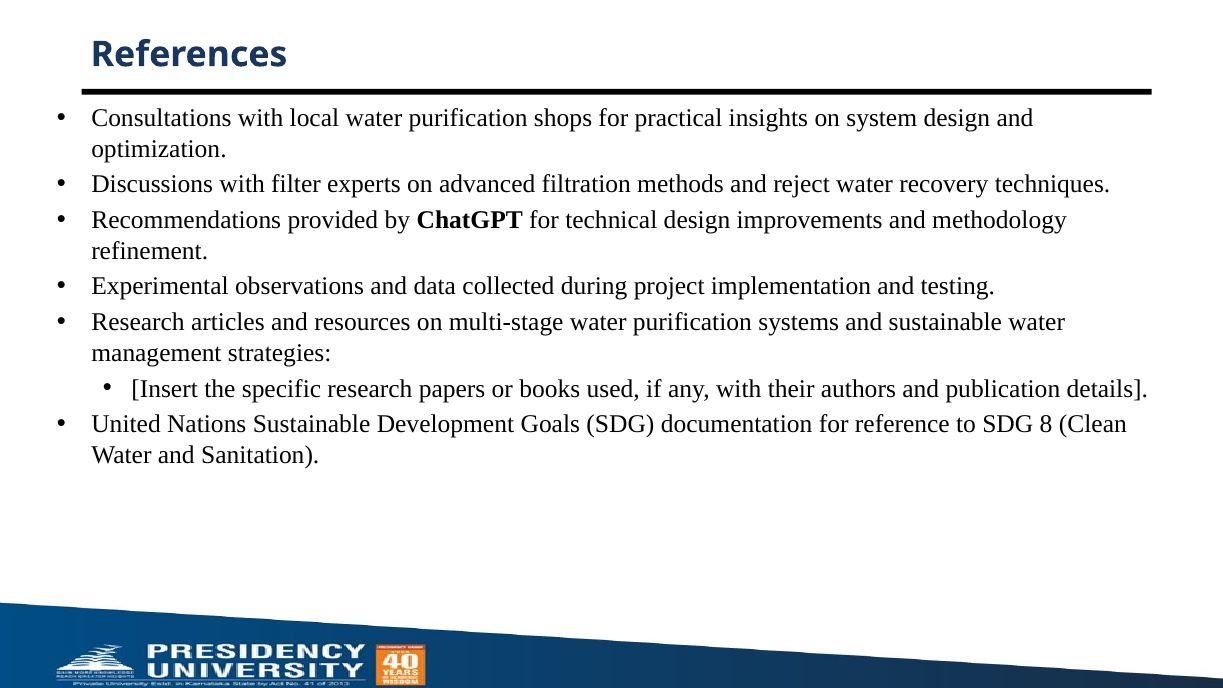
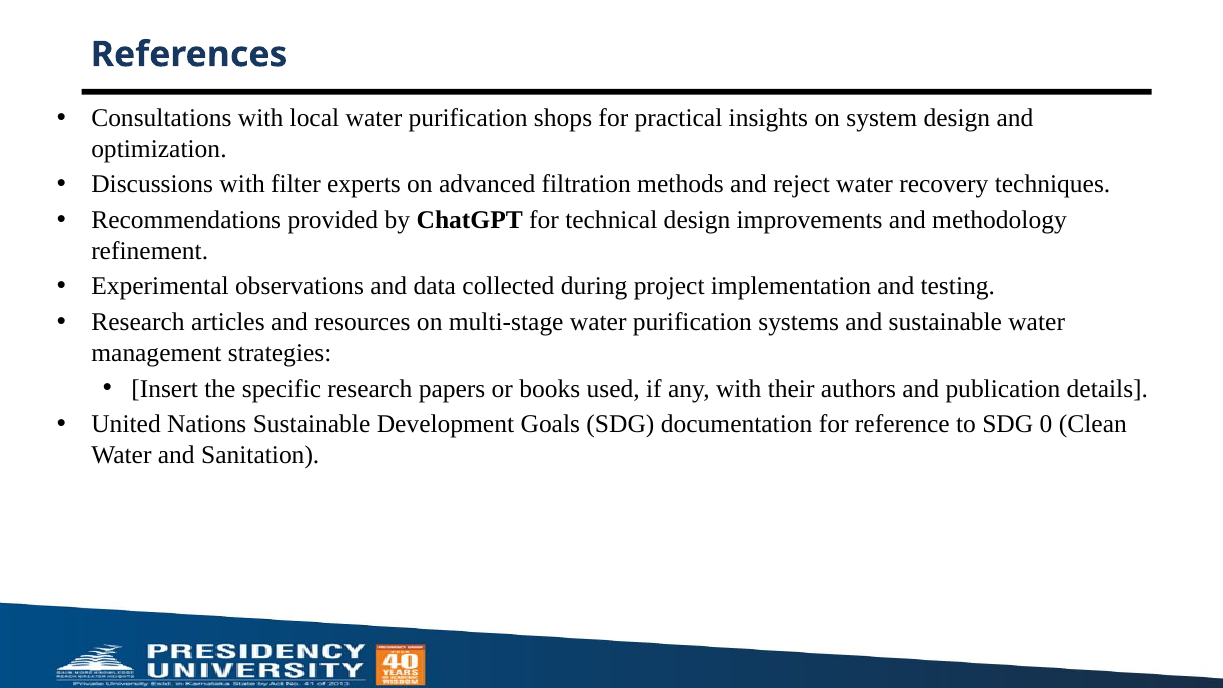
8: 8 -> 0 (1046, 424)
